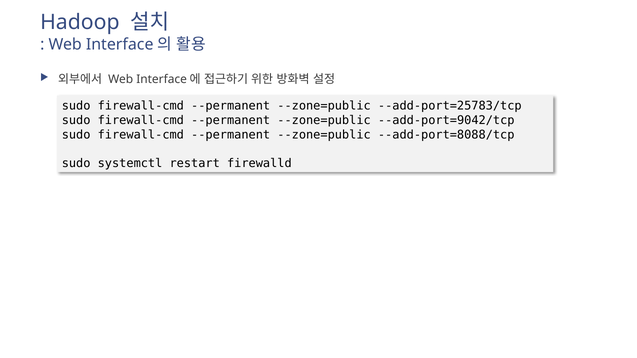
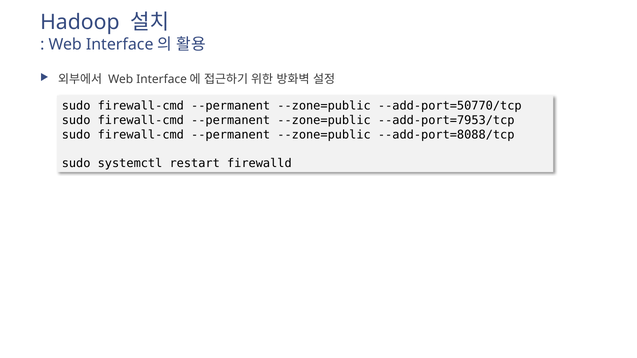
--add-port=25783/tcp: --add-port=25783/tcp -> --add-port=50770/tcp (450, 106)
--add-port=9042/tcp: --add-port=9042/tcp -> --add-port=7953/tcp (446, 120)
